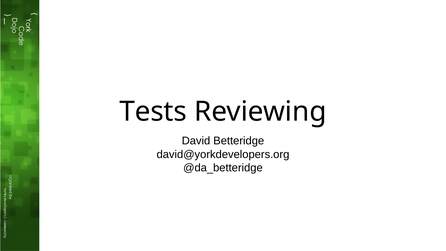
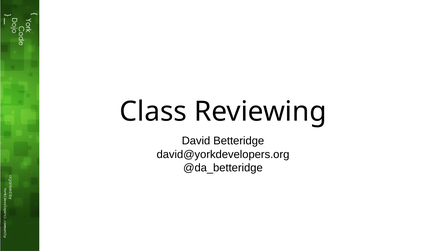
Tests: Tests -> Class (153, 112)
